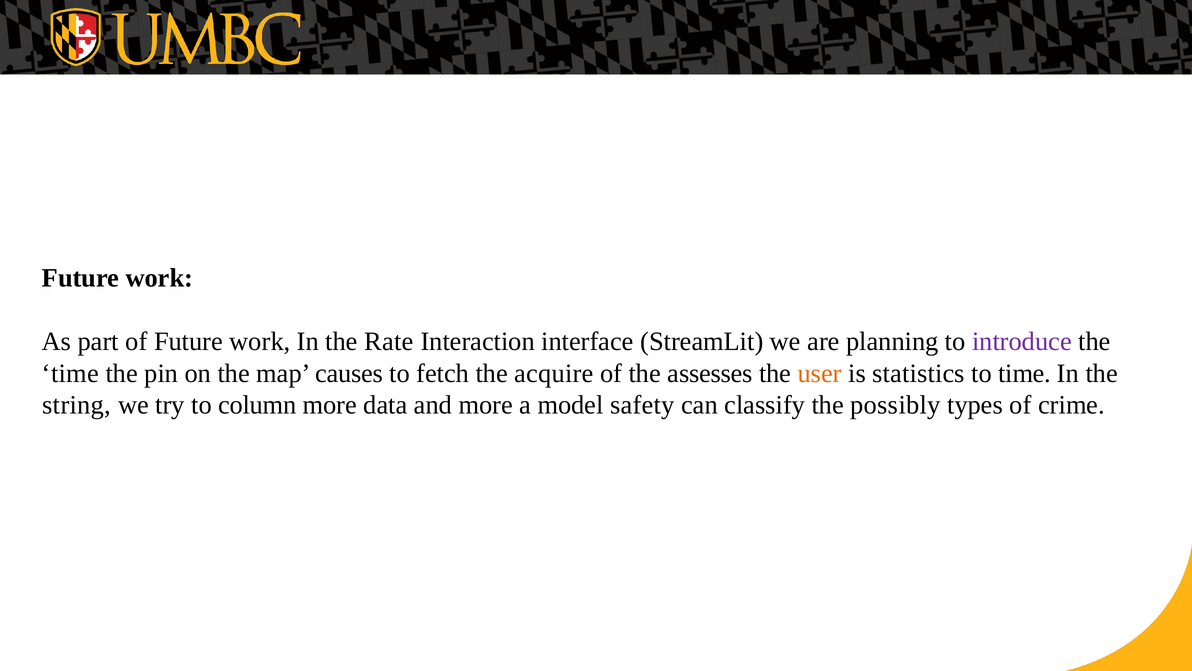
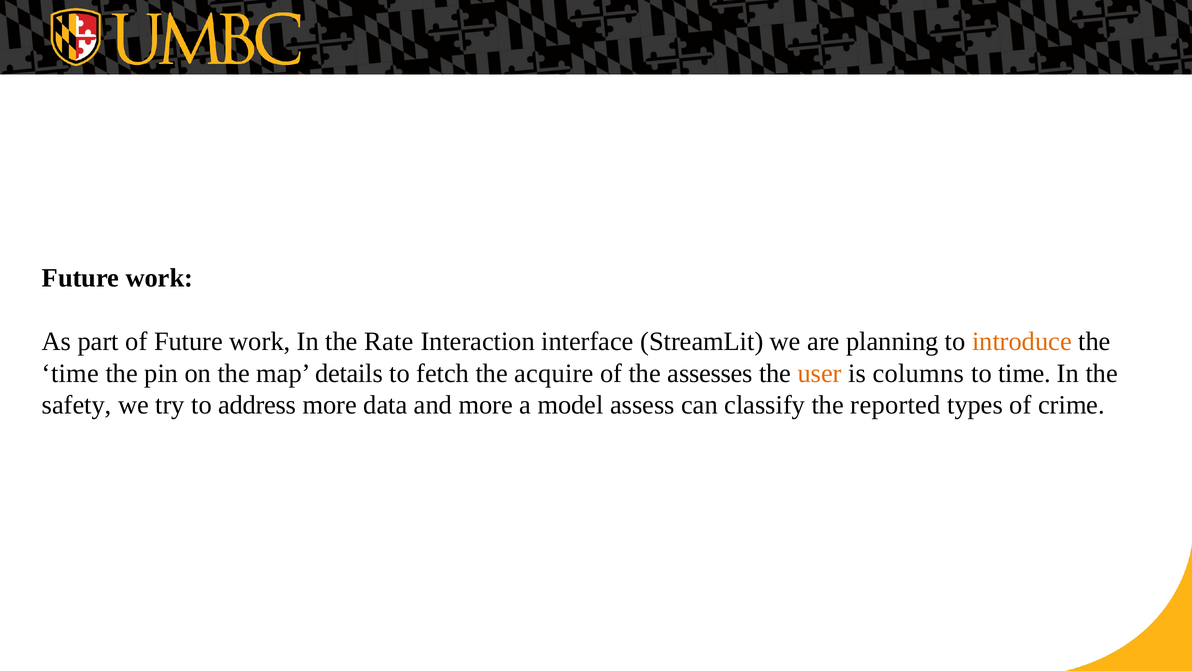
introduce colour: purple -> orange (1022, 341)
causes: causes -> details (349, 373)
statistics: statistics -> columns (919, 373)
string: string -> safety (77, 405)
column: column -> address (257, 405)
safety: safety -> assess (642, 405)
possibly: possibly -> reported (895, 405)
